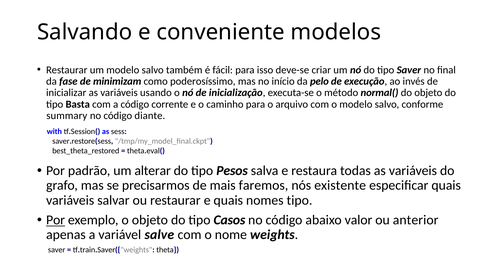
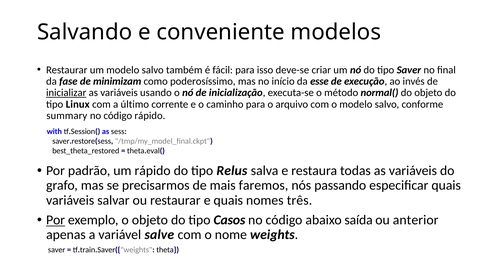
pelo: pelo -> esse (319, 81)
inicializar underline: none -> present (66, 93)
Basta: Basta -> Linux (78, 104)
a código: código -> último (135, 104)
código diante: diante -> rápido (150, 116)
um alterar: alterar -> rápido (153, 171)
Pesos: Pesos -> Relus (232, 171)
existente: existente -> passando (340, 186)
nomes tipo: tipo -> três (300, 200)
valor: valor -> saída (359, 220)
